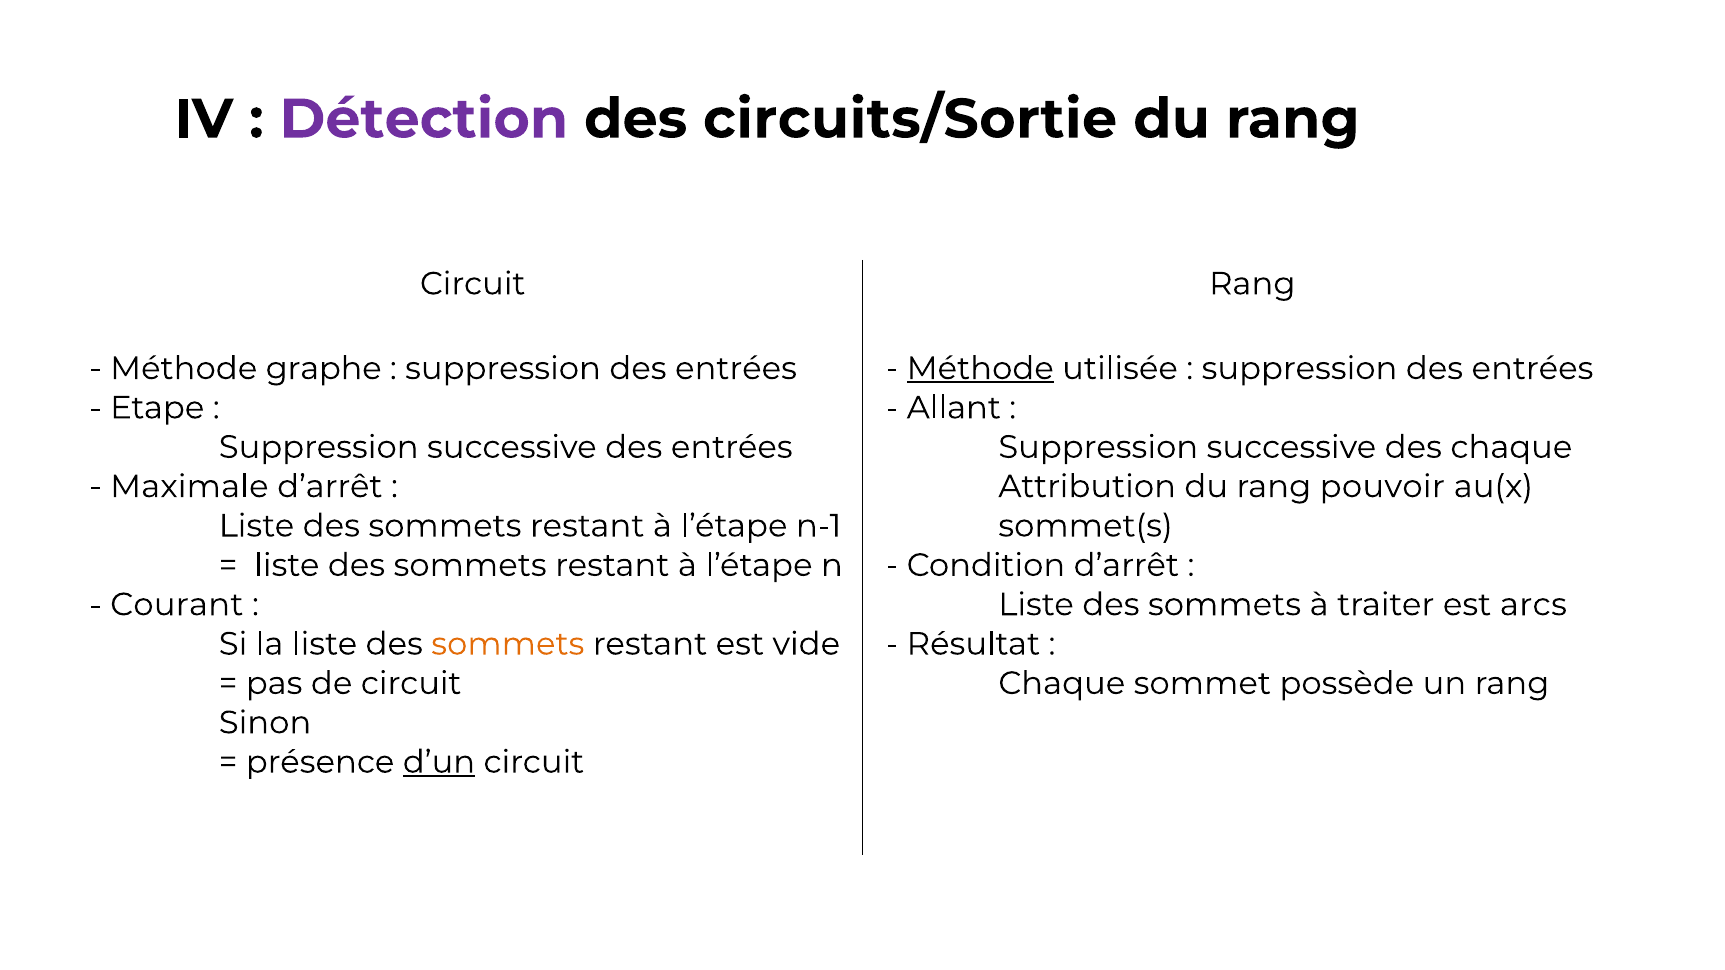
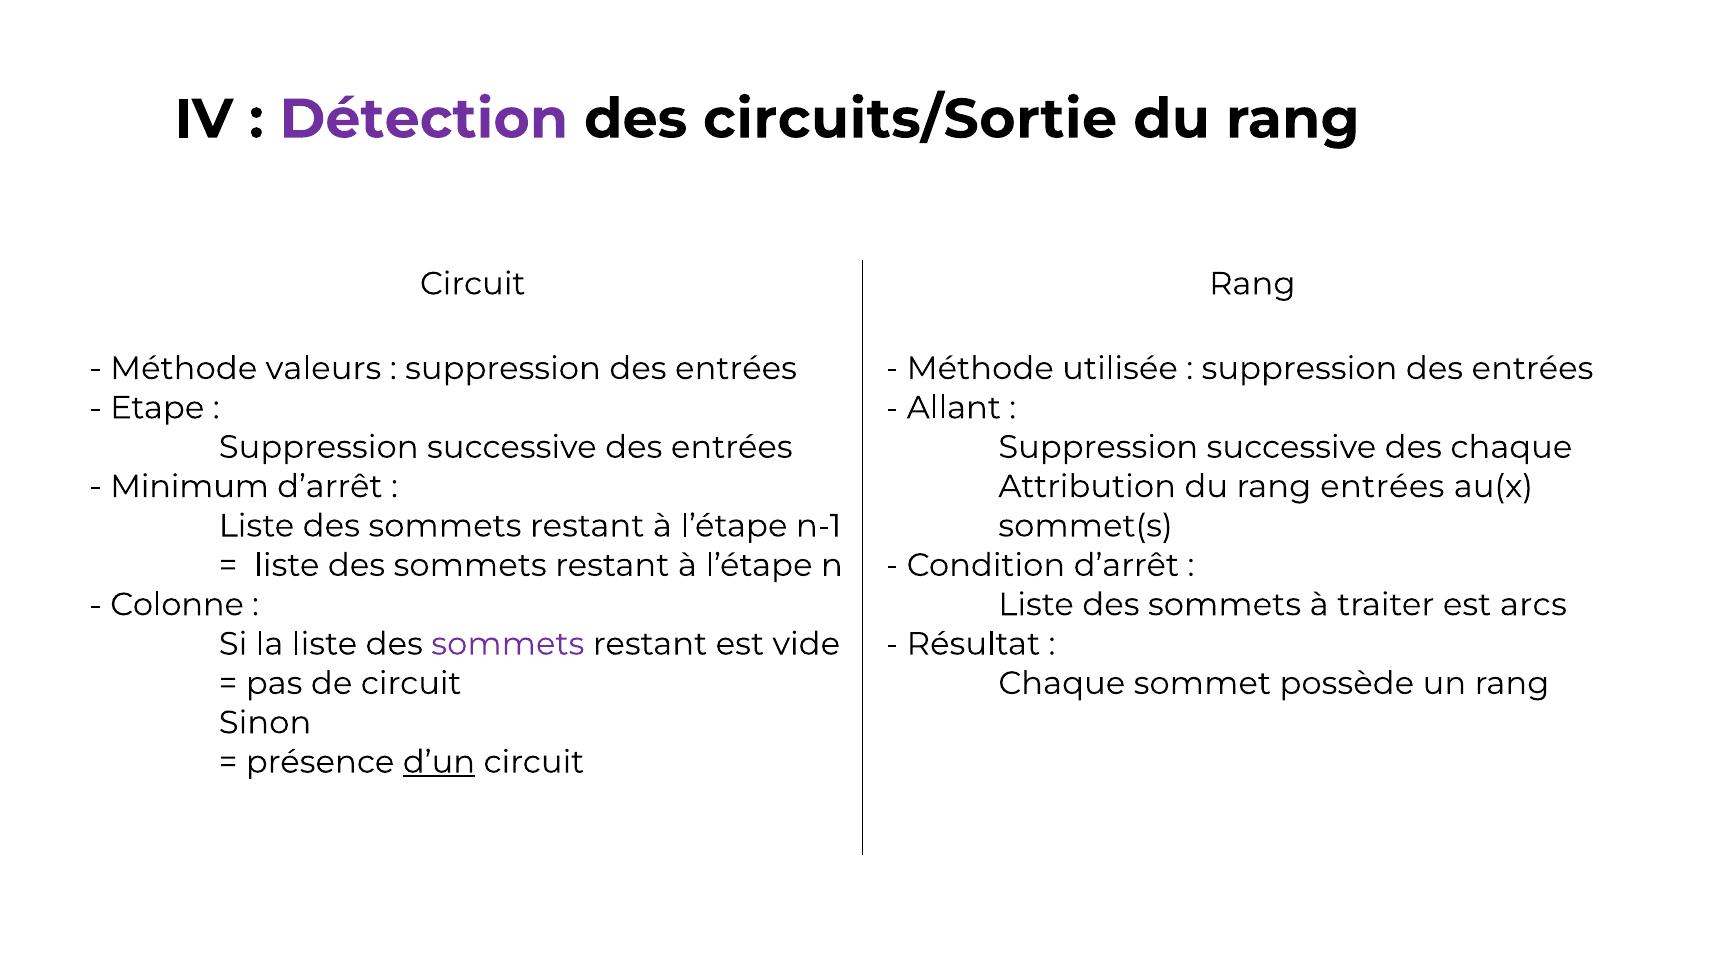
graphe: graphe -> valeurs (324, 369)
Méthode underline: present -> none (980, 369)
Maximale: Maximale -> Minimum (190, 487)
rang pouvoir: pouvoir -> entrées (1382, 487)
Courant: Courant -> Colonne (177, 605)
sommets colour: orange -> purple (508, 644)
